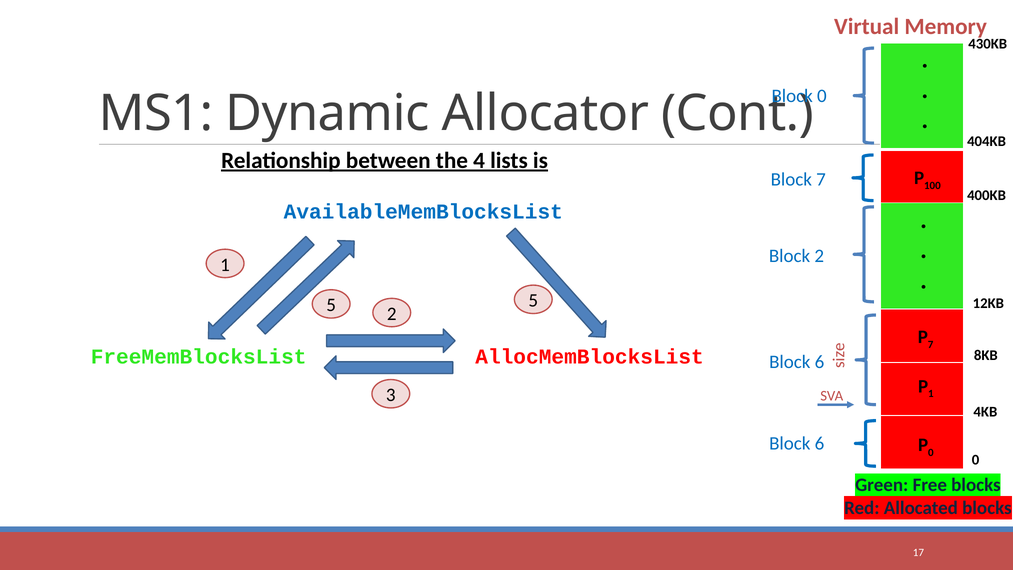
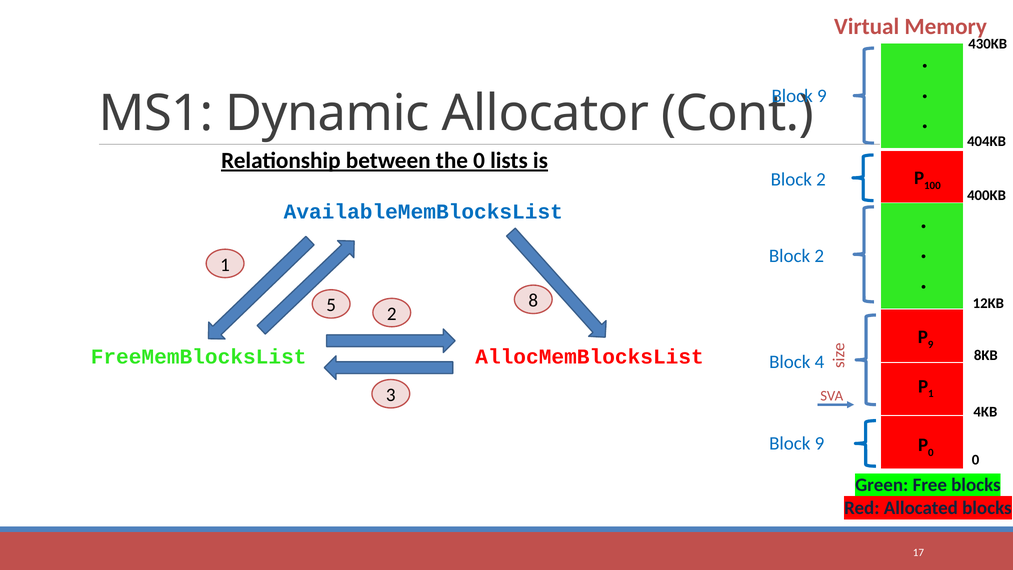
0: 0 -> 9 (822, 96)
the 4: 4 -> 0 (479, 160)
7: 7 -> 2 (821, 179)
5 5: 5 -> 8 (533, 301)
7: 7 -> 9 (931, 344)
6: 6 -> 4 (819, 362)
6: 6 -> 9 (819, 443)
